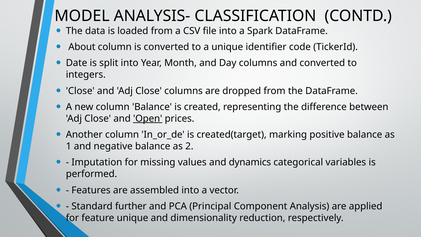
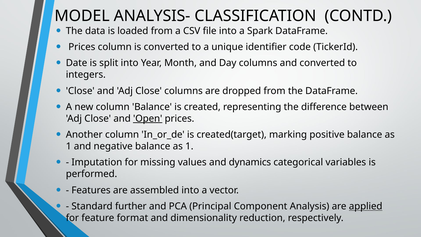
About: About -> Prices (82, 47)
negative balance as 2: 2 -> 1 (189, 146)
applied underline: none -> present (366, 206)
feature unique: unique -> format (132, 218)
